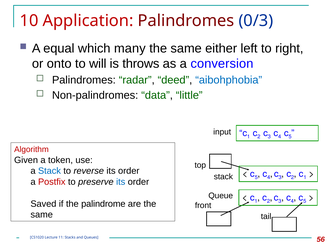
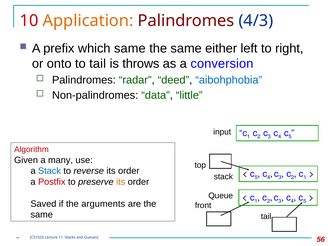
Application colour: red -> orange (88, 21)
0/3: 0/3 -> 4/3 (256, 21)
equal: equal -> prefix (59, 48)
which many: many -> same (130, 48)
to will: will -> tail (98, 64)
token: token -> many (60, 160)
its colour: blue -> orange (121, 182)
palindrome: palindrome -> arguments (103, 204)
